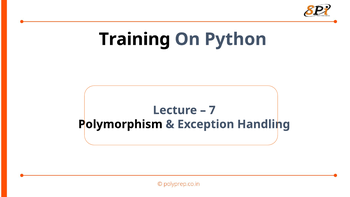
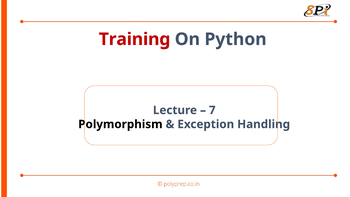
Training colour: black -> red (135, 39)
